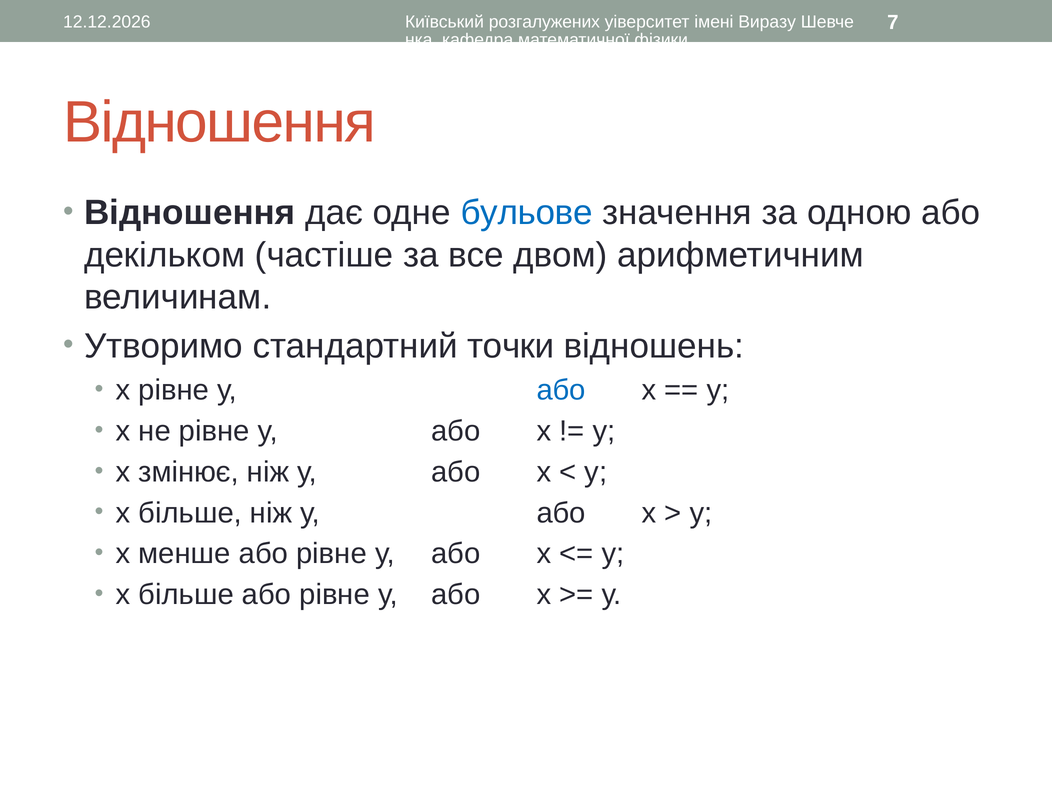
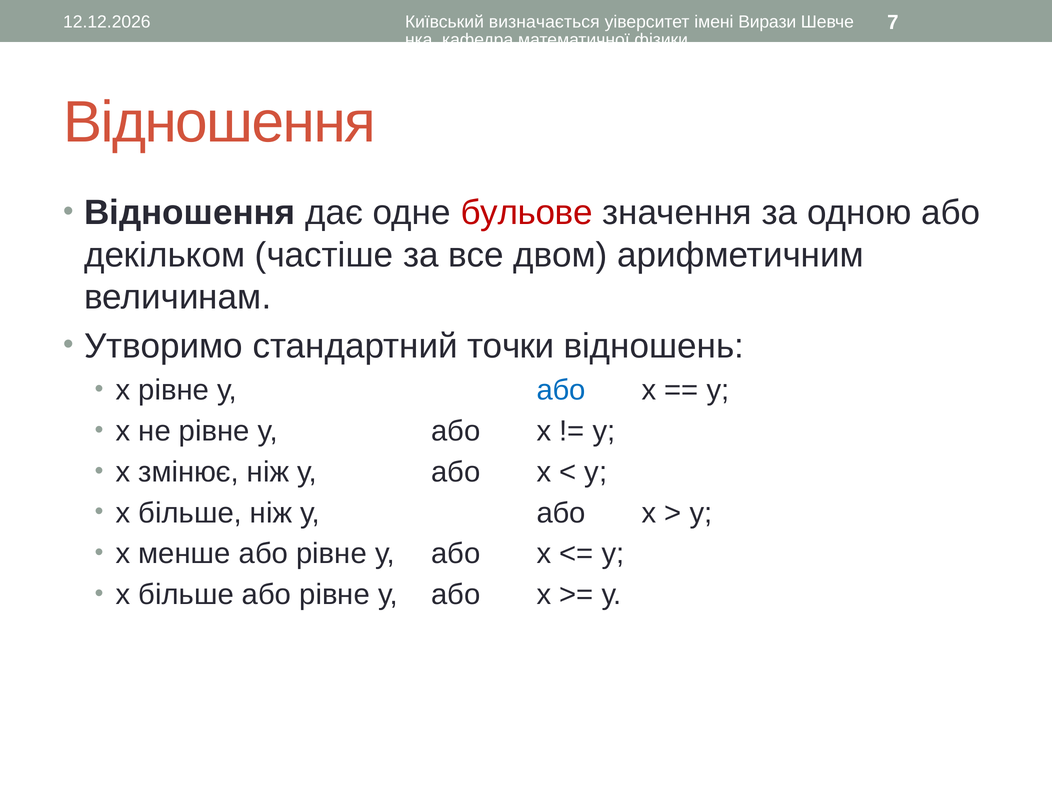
розгалужених: розгалужених -> визначається (544, 22)
Виразу: Виразу -> Вирази (767, 22)
бульове colour: blue -> red (527, 213)
